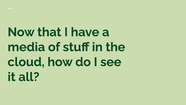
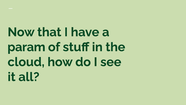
media: media -> param (26, 47)
